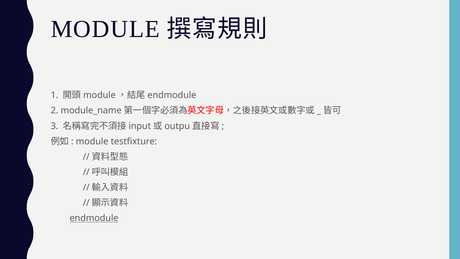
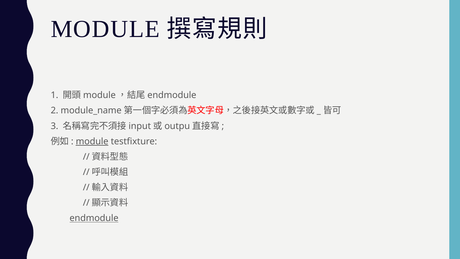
module underline: none -> present (92, 141)
